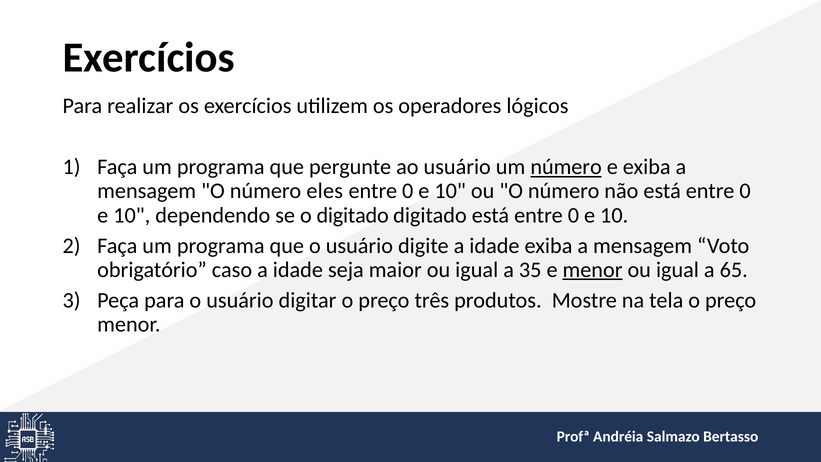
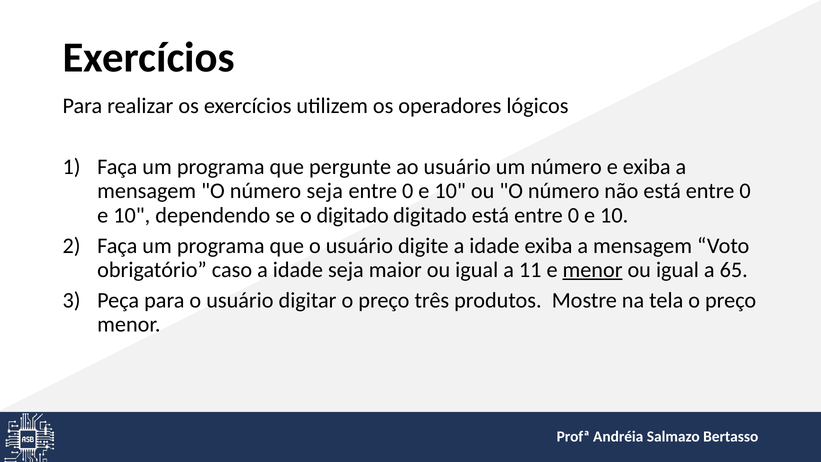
número underline: present -> none (566, 167)
número eles: eles -> seja (325, 191)
35: 35 -> 11 (530, 270)
